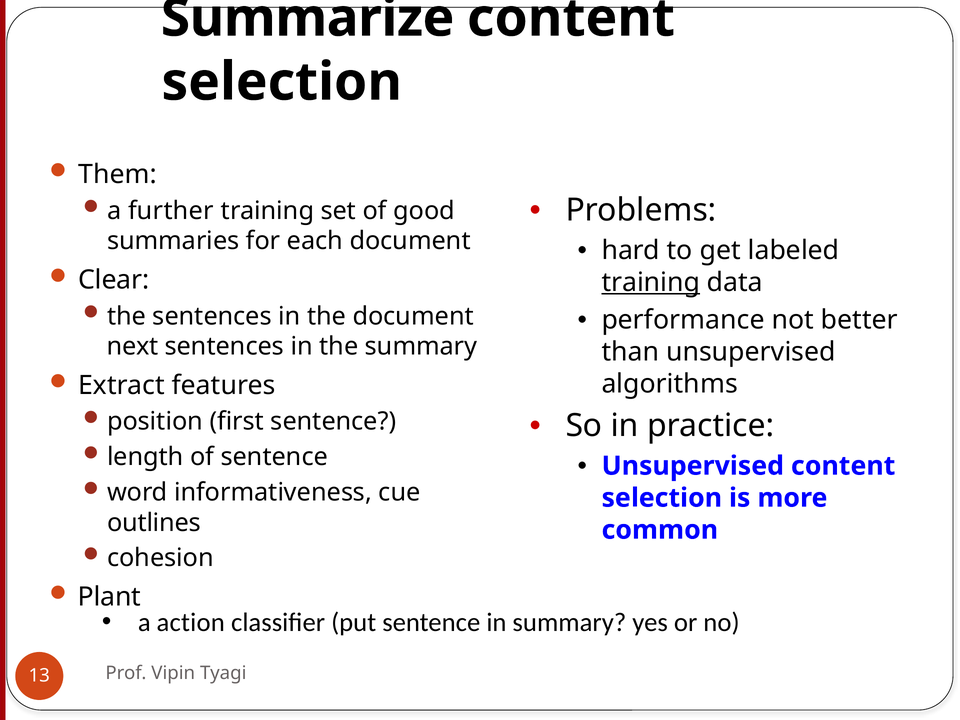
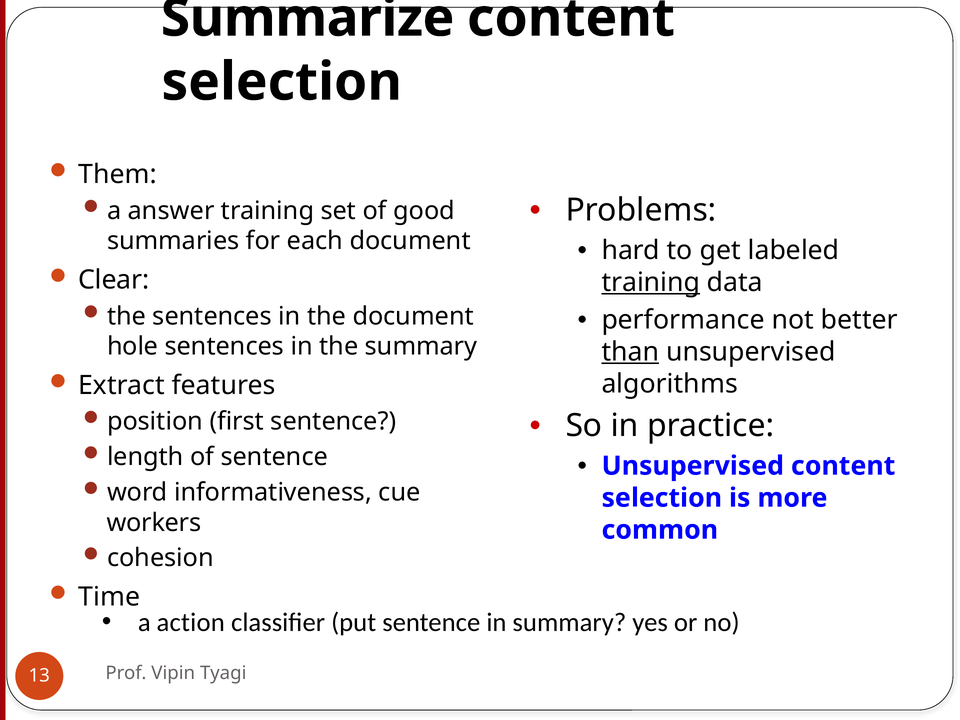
further: further -> answer (171, 211)
next: next -> hole (133, 347)
than underline: none -> present (630, 352)
outlines: outlines -> workers (154, 523)
Plant: Plant -> Time (109, 597)
